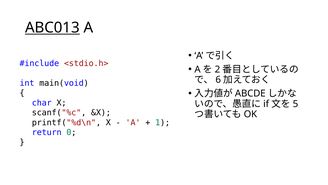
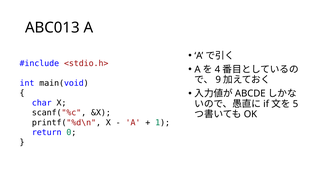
ABC013 underline: present -> none (52, 28)
2: 2 -> 4 (217, 69)
6: 6 -> 9 (218, 80)
